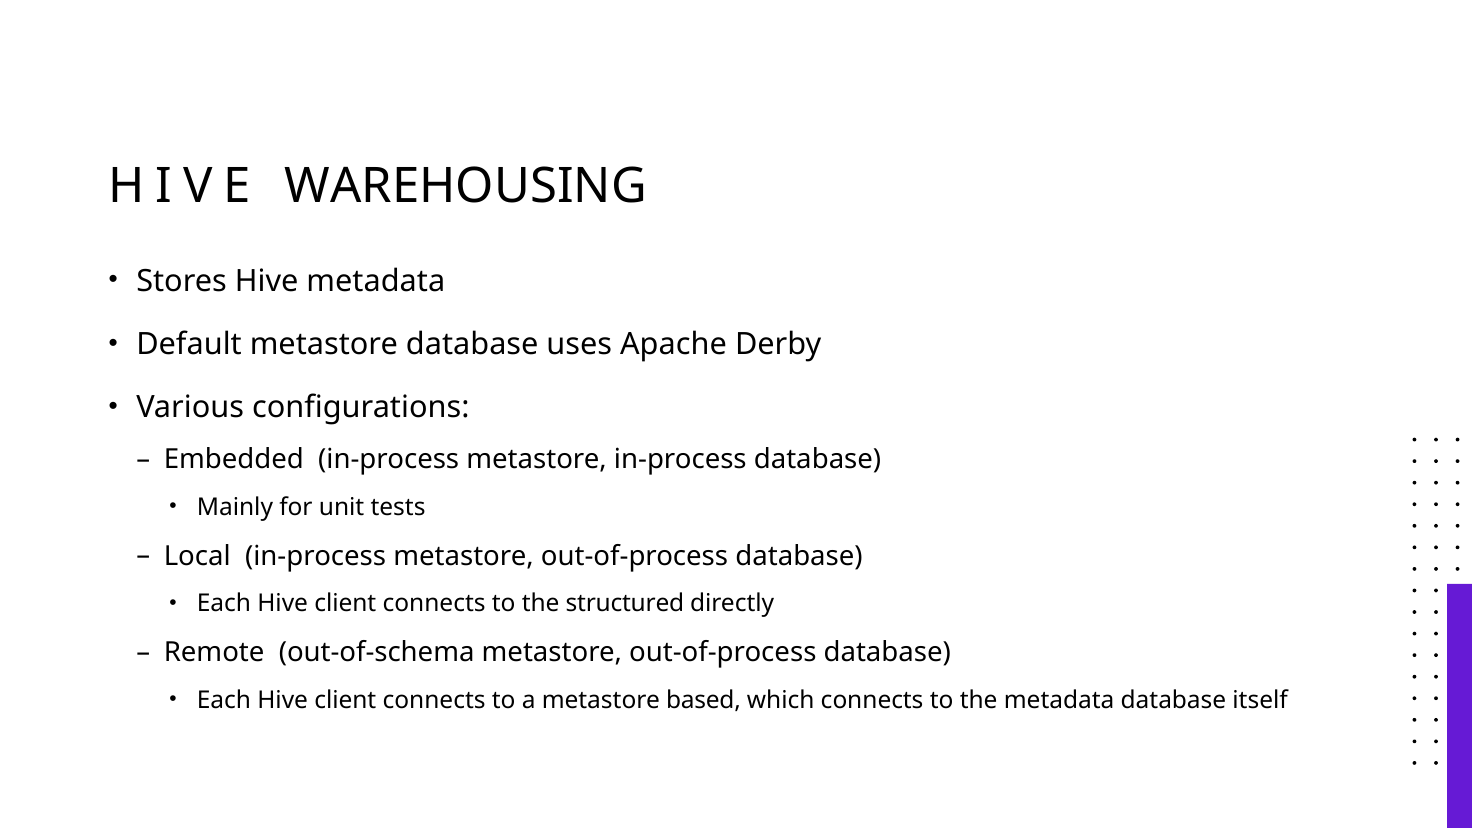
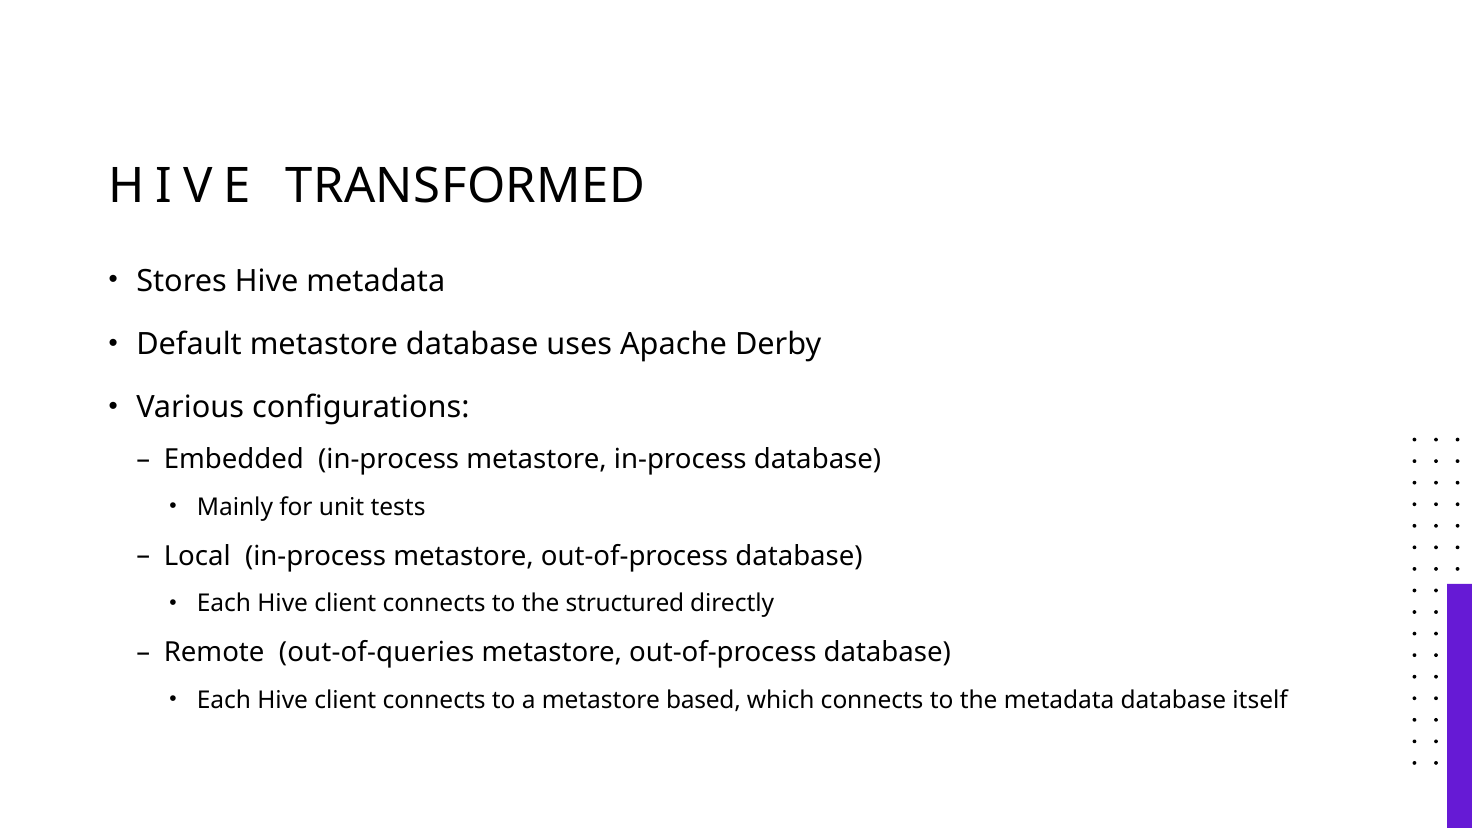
WAREHOUSING: WAREHOUSING -> TRANSFORMED (465, 186)
out-of-schema: out-of-schema -> out-of-queries (377, 653)
